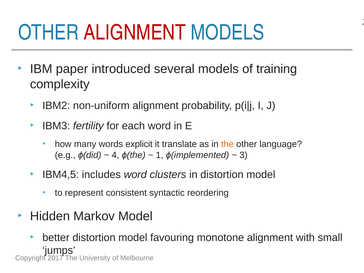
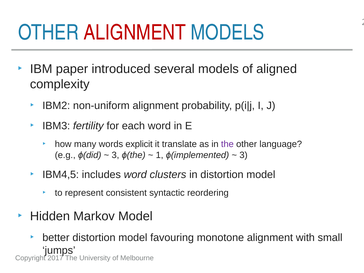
training: training -> aligned (277, 69)
the colour: orange -> purple (227, 144)
4: 4 -> 3 (115, 155)
